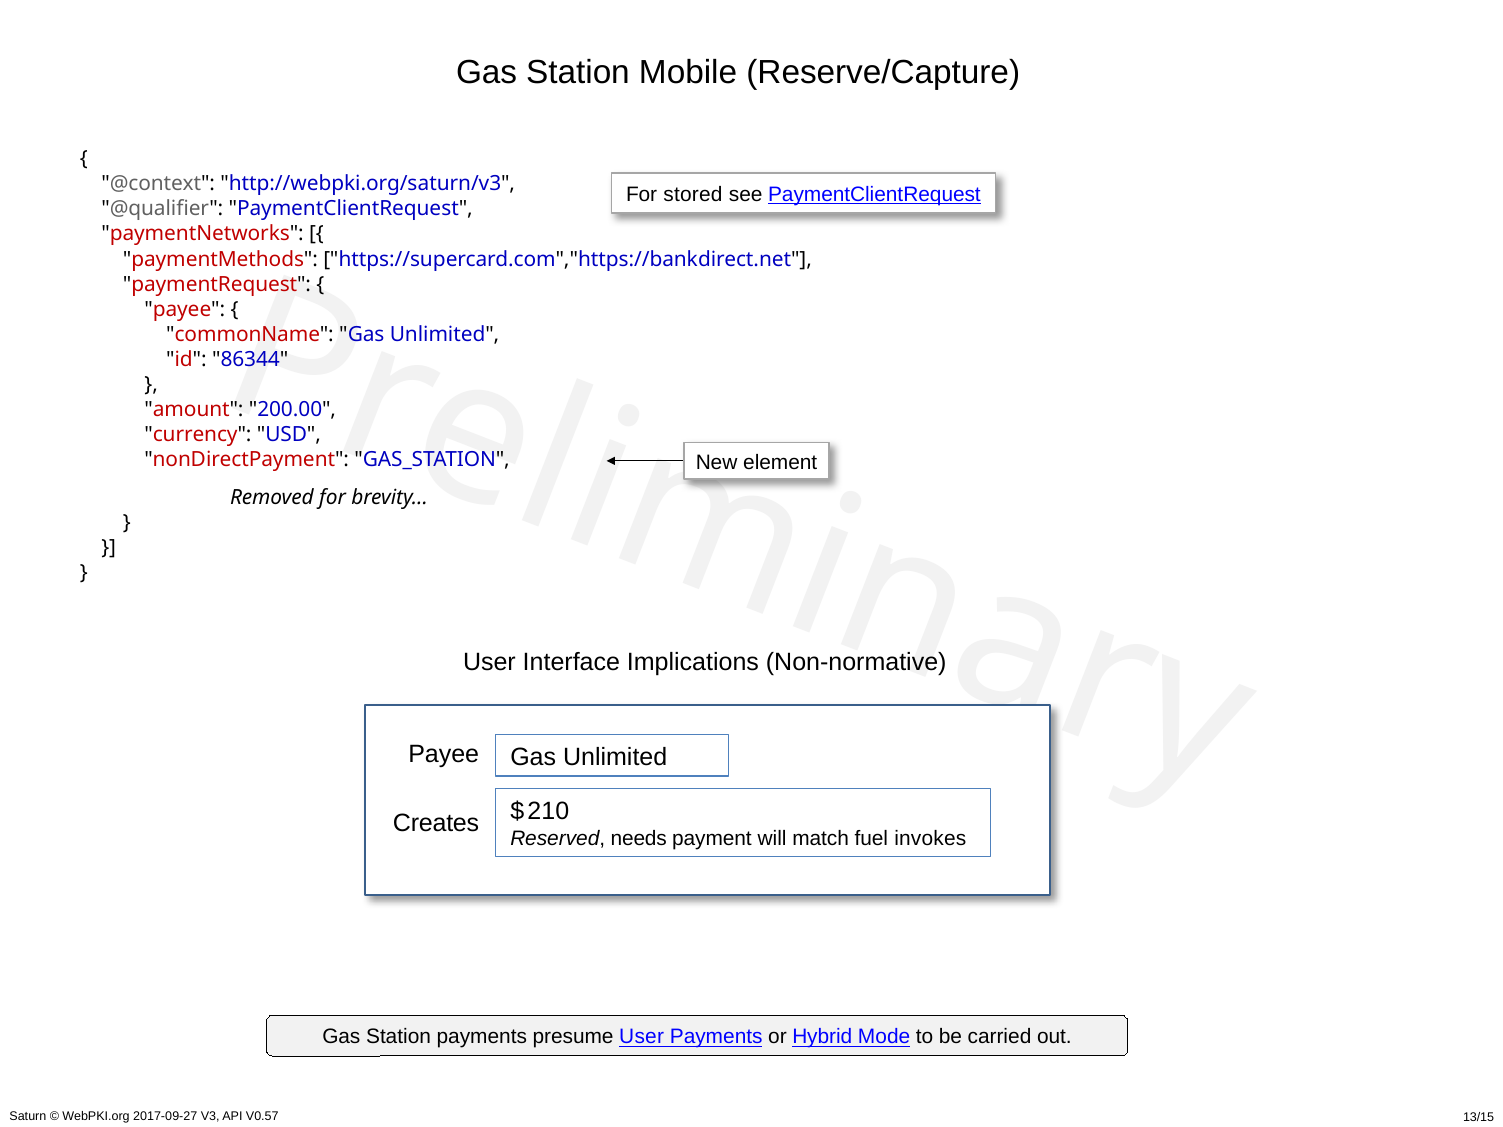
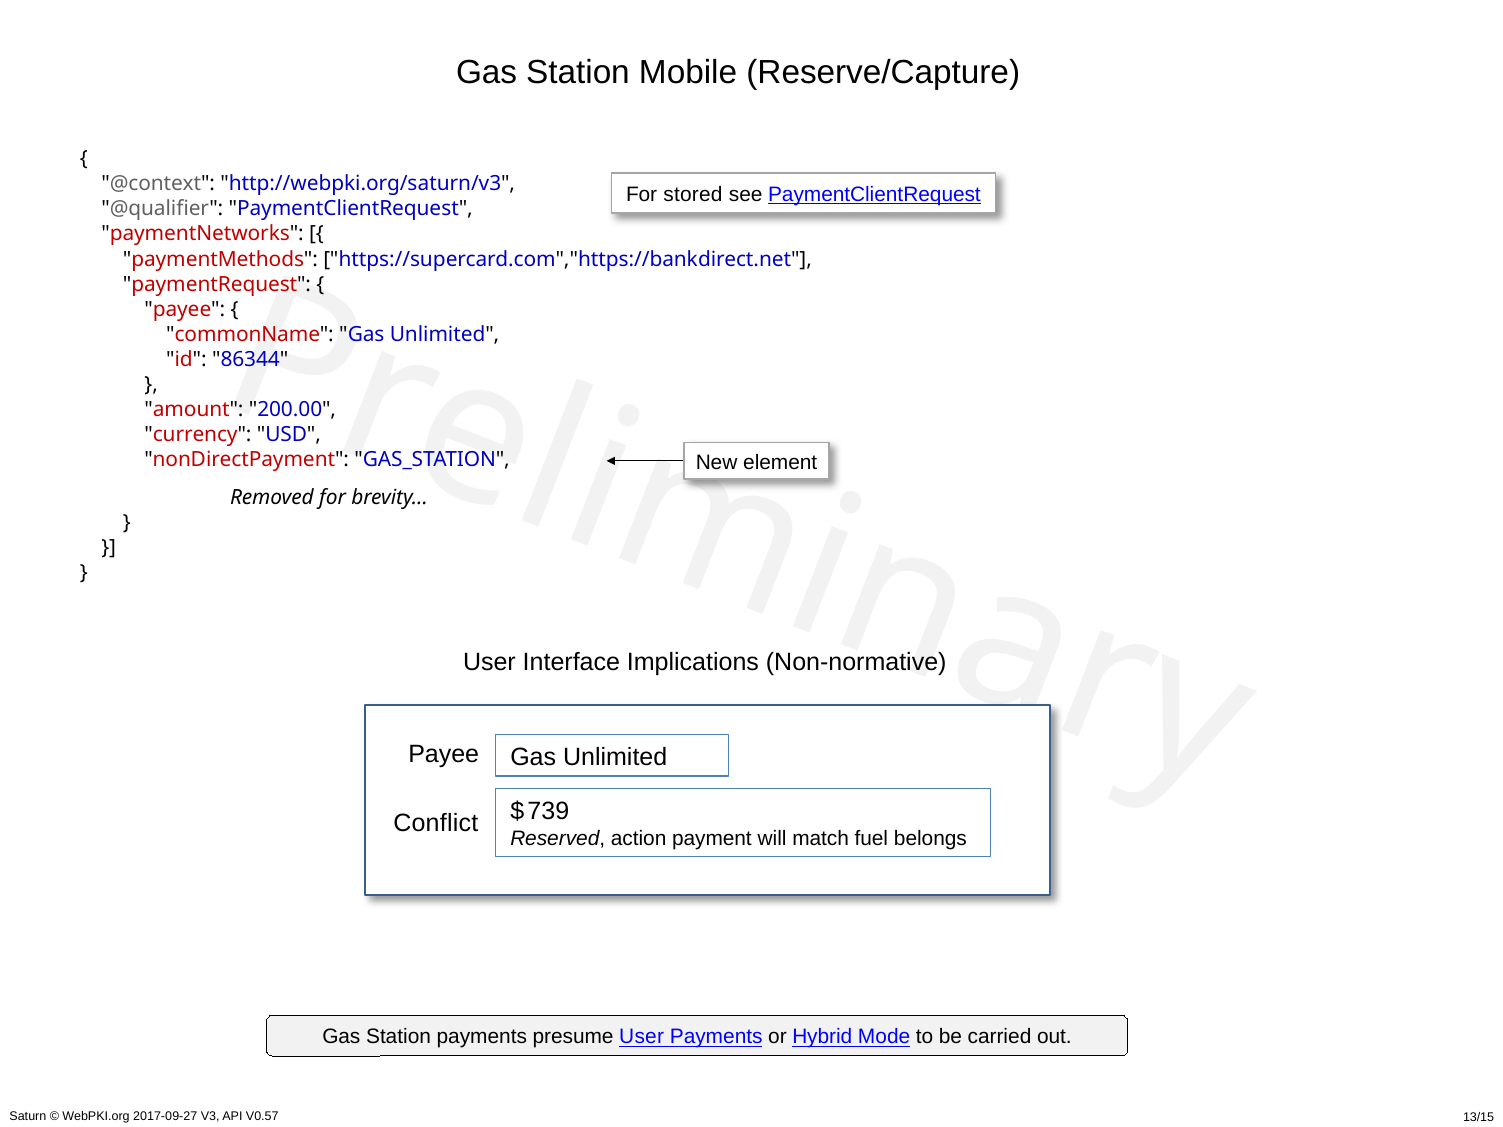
Creates: Creates -> Conflict (436, 823)
210: 210 -> 739 (548, 812)
needs: needs -> action (639, 839)
invokes: invokes -> belongs (930, 839)
